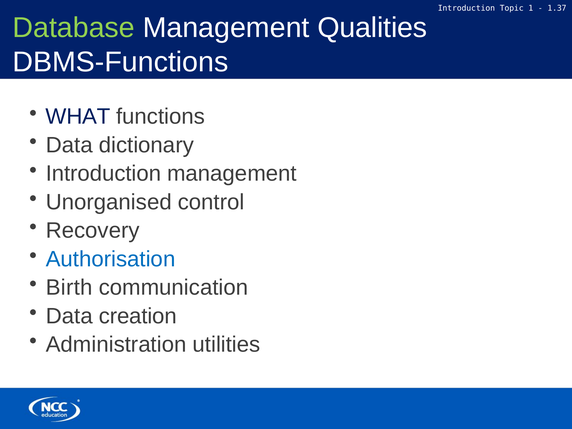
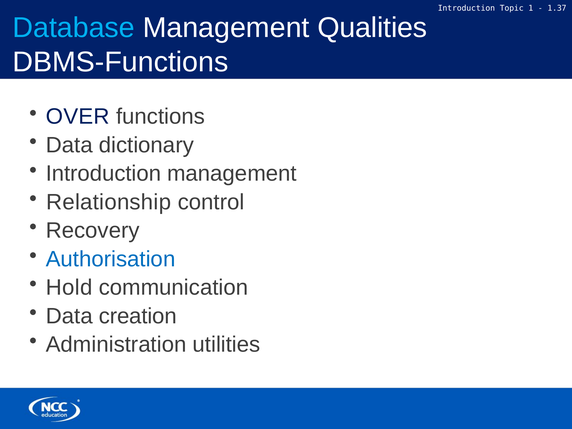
Database colour: light green -> light blue (74, 28)
WHAT: WHAT -> OVER (78, 117)
Unorganised: Unorganised -> Relationship (109, 202)
Birth: Birth -> Hold (69, 288)
